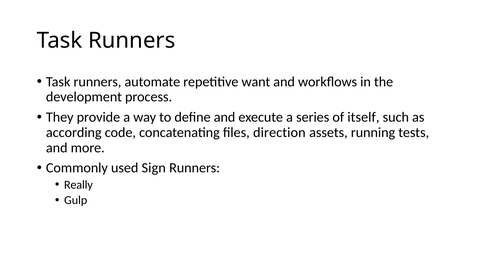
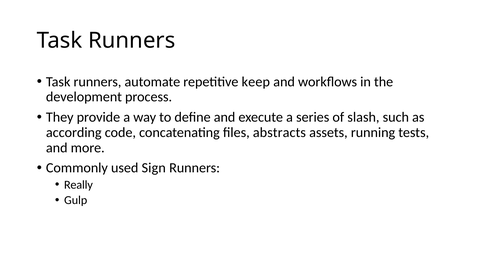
want: want -> keep (256, 82)
itself: itself -> slash (363, 117)
direction: direction -> abstracts (279, 133)
